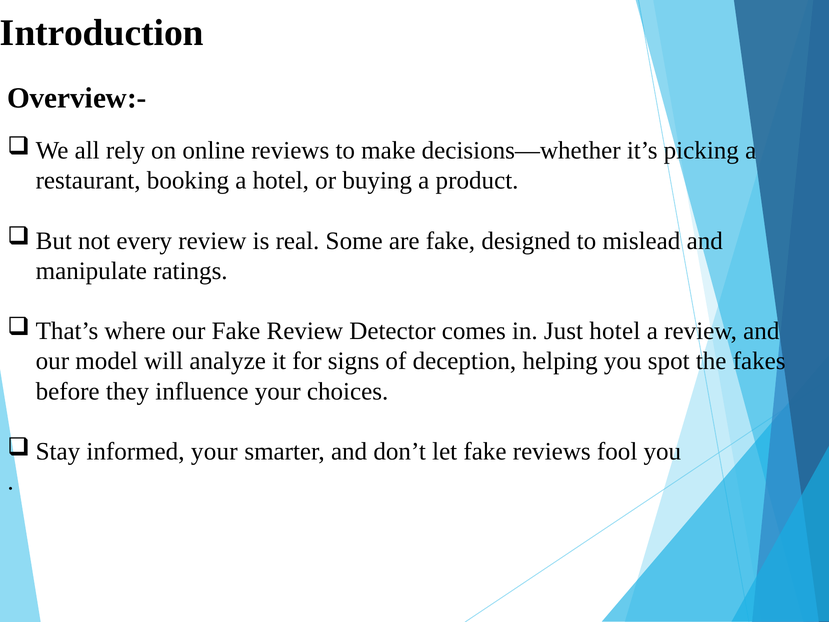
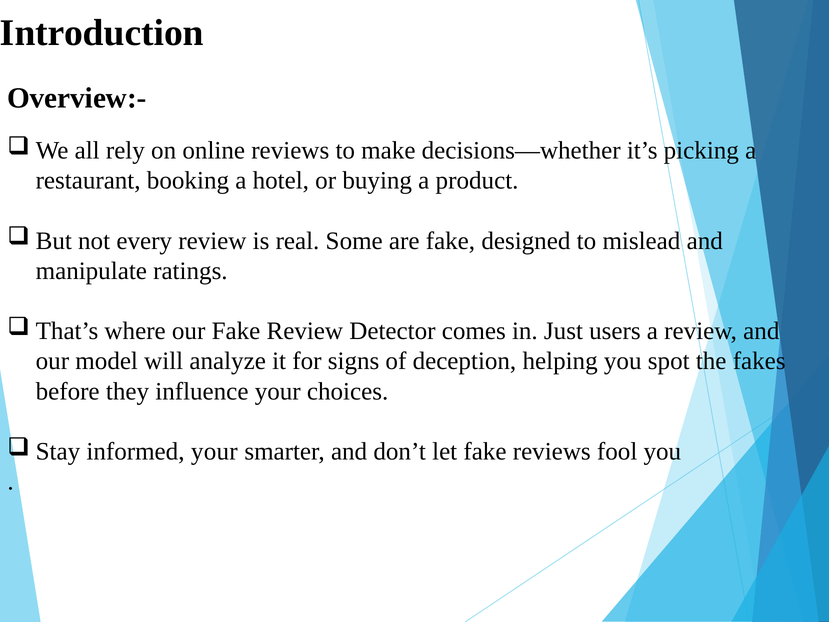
Just hotel: hotel -> users (615, 331)
